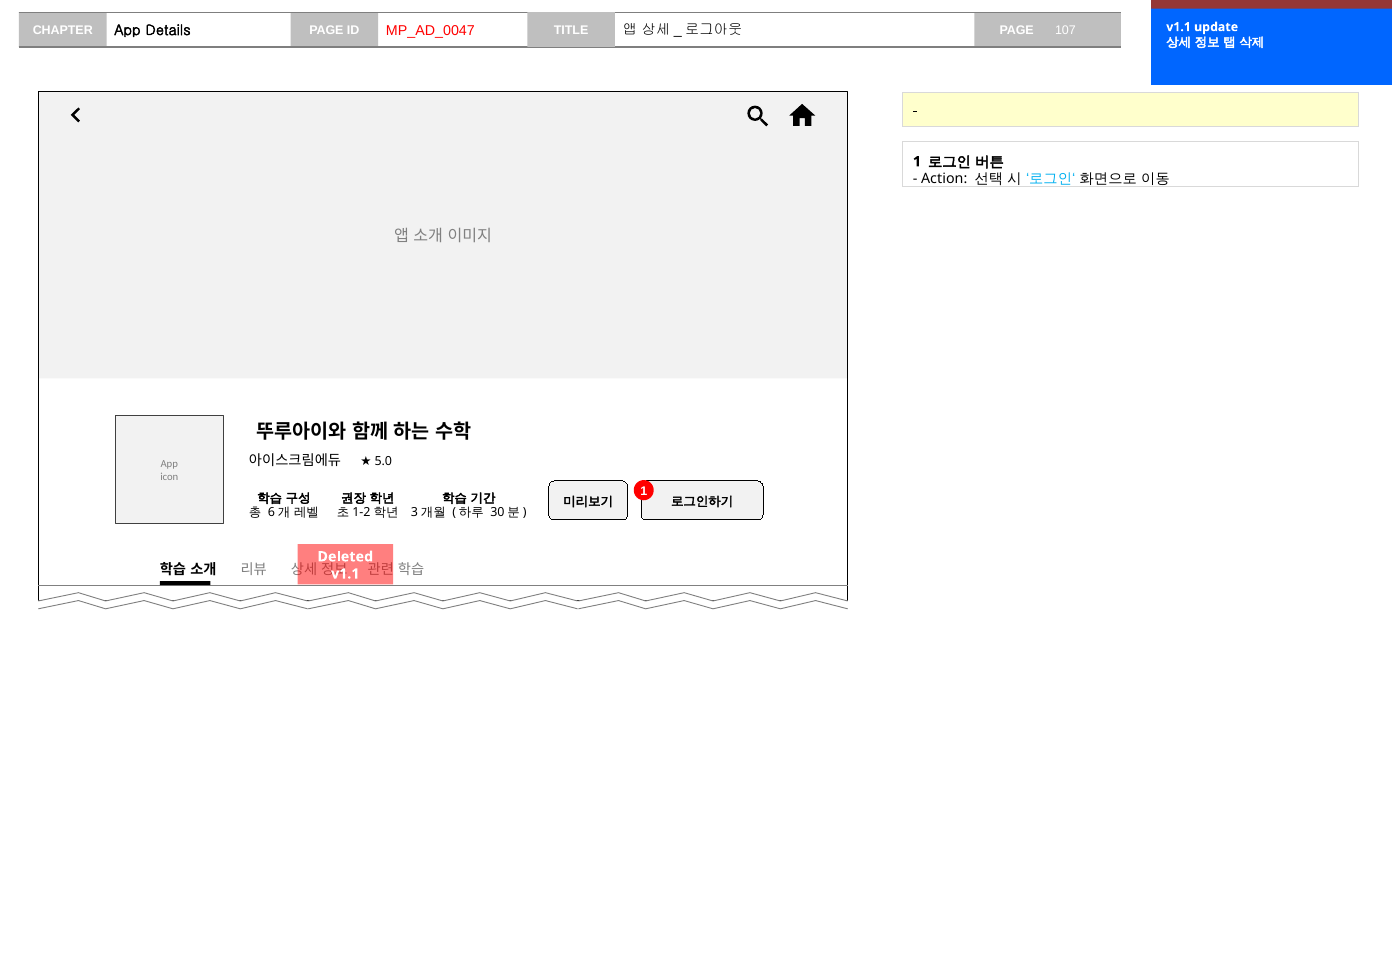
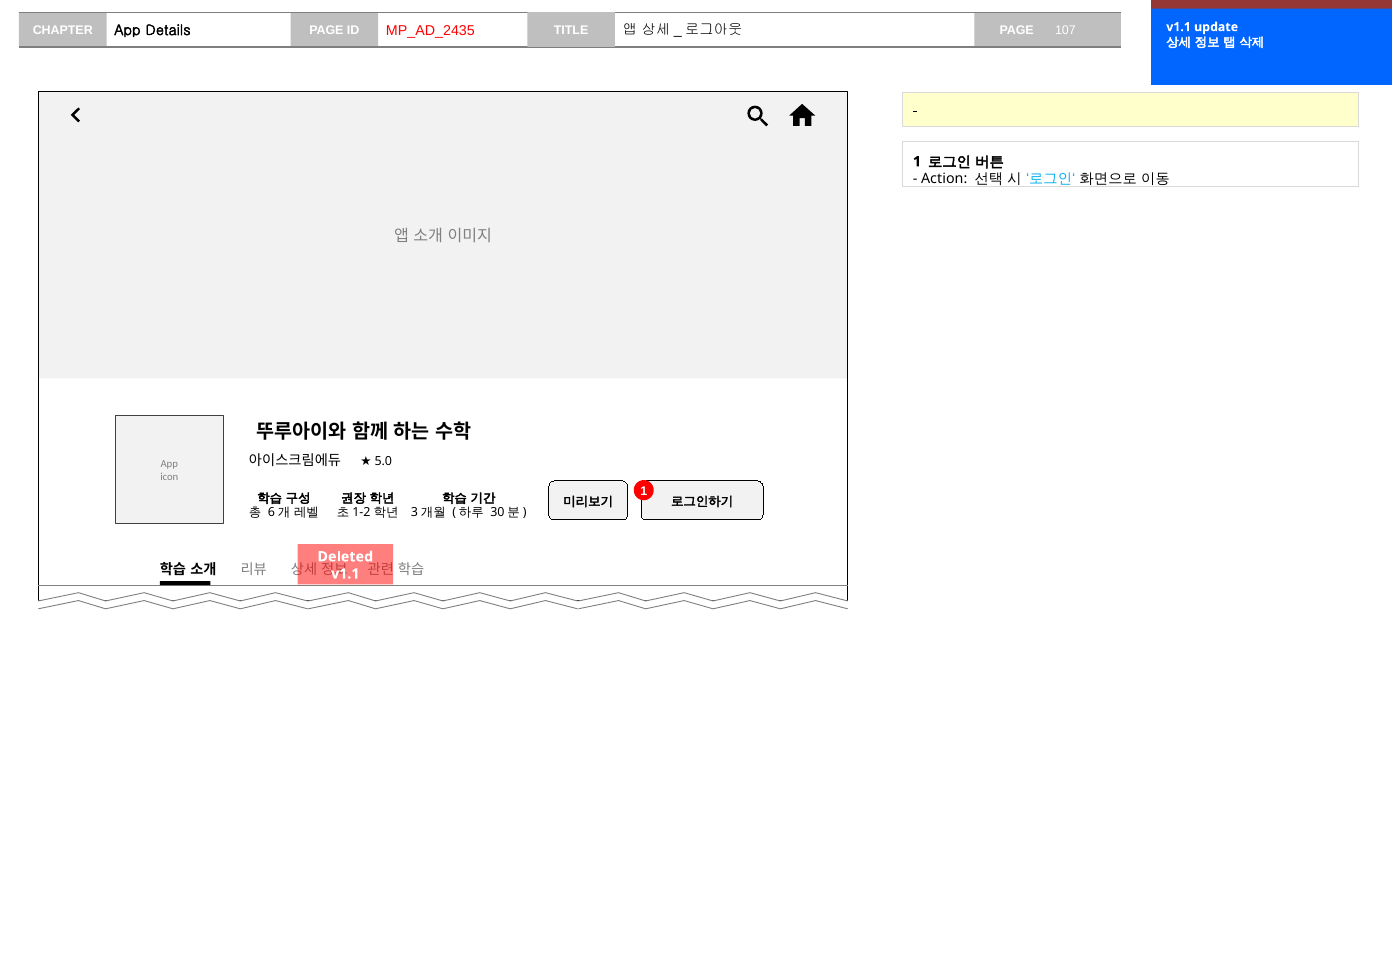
MP_AD_0047: MP_AD_0047 -> MP_AD_2435 (430, 31)
